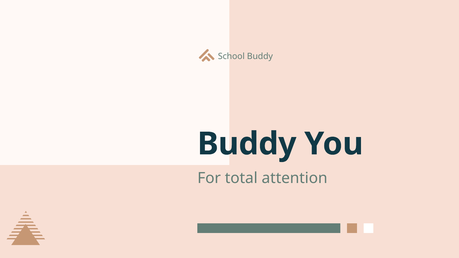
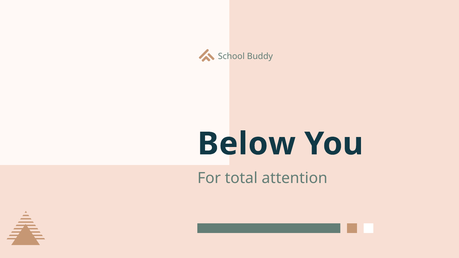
Buddy: Buddy -> Below (247, 144)
